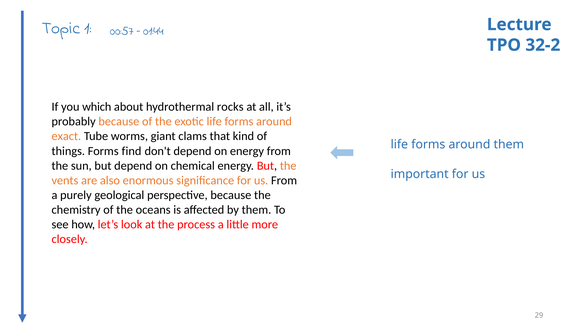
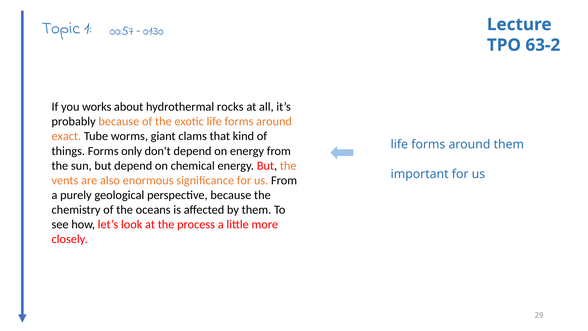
01:44: 01:44 -> 01:30 (153, 31)
32-2: 32-2 -> 63-2 (543, 45)
which: which -> works (97, 107)
find: find -> only (132, 151)
